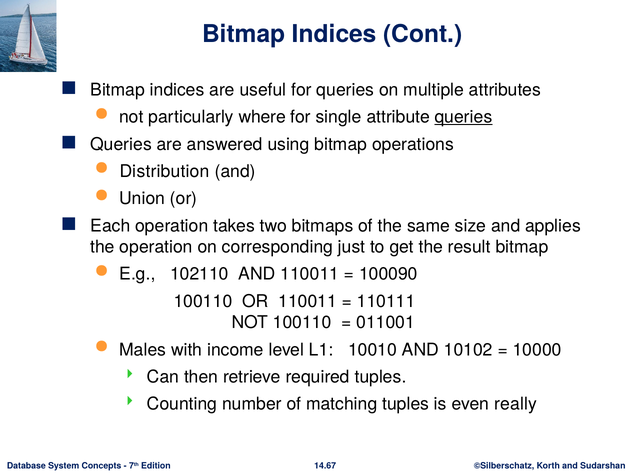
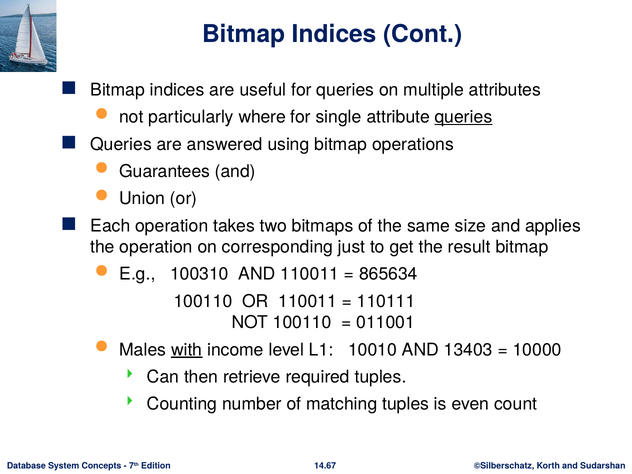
Distribution: Distribution -> Guarantees (165, 171)
102110: 102110 -> 100310 (199, 274)
100090: 100090 -> 865634 (388, 274)
with underline: none -> present (187, 350)
10102: 10102 -> 13403 (468, 350)
really: really -> count (516, 404)
